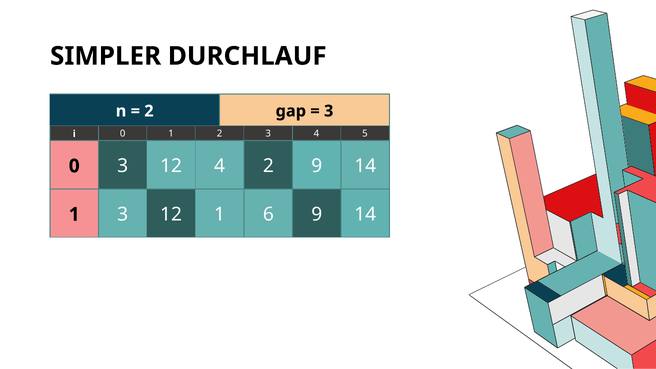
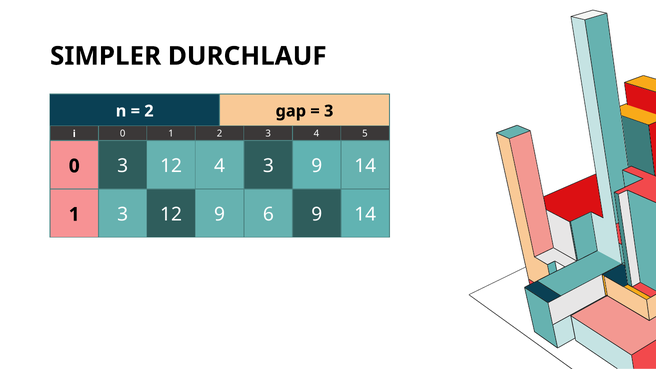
4 2: 2 -> 3 (268, 166)
12 1: 1 -> 9 (220, 214)
